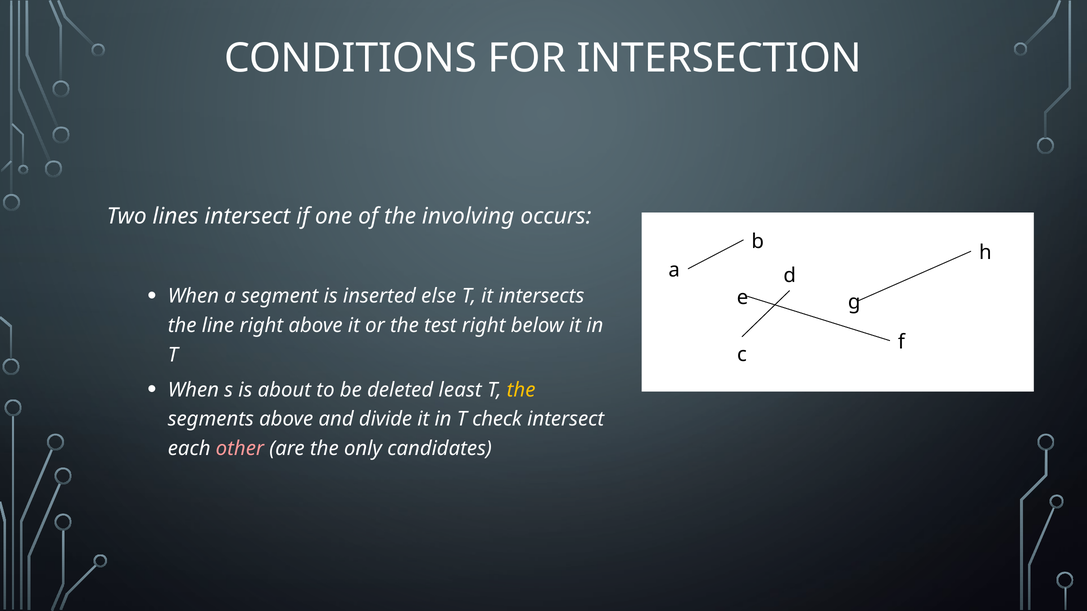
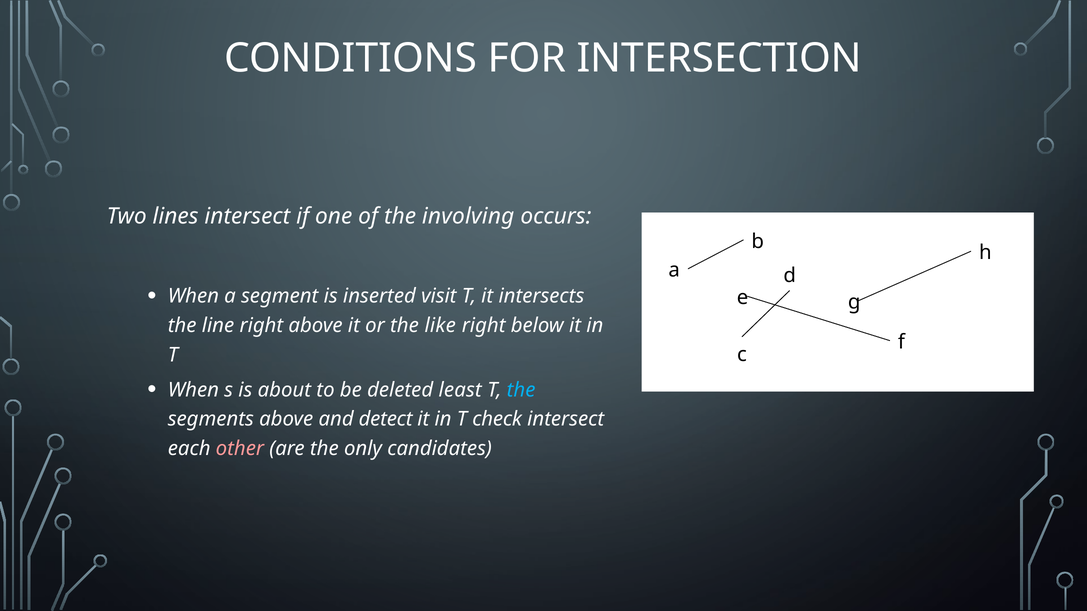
else: else -> visit (439, 296)
test: test -> like (440, 326)
the colour: yellow -> light blue (521, 390)
divide: divide -> detect (386, 419)
